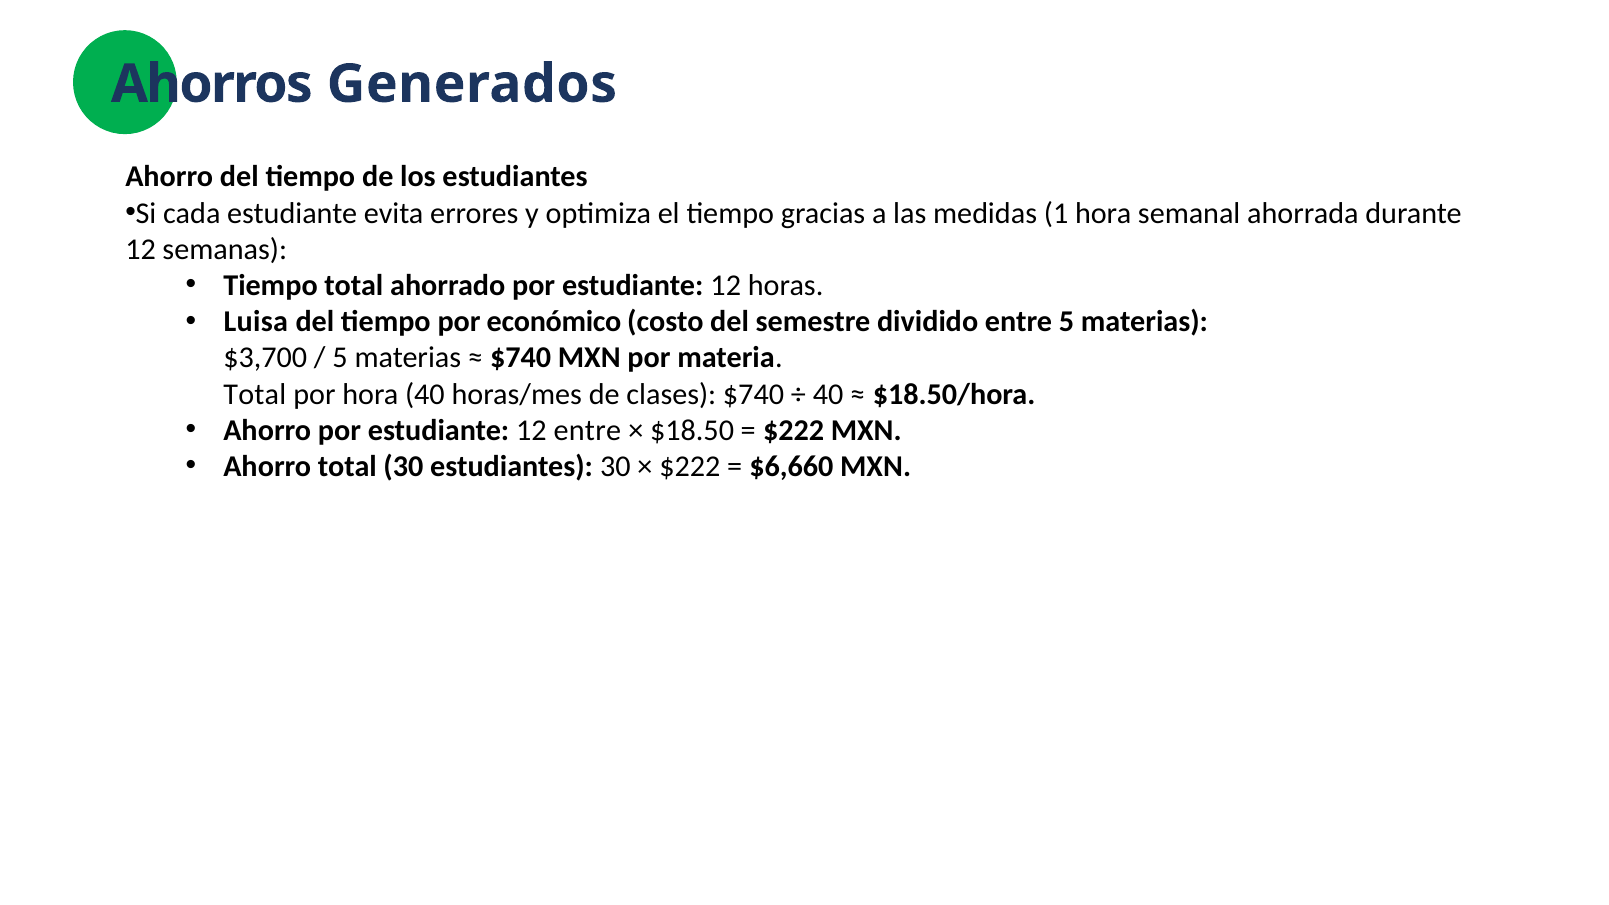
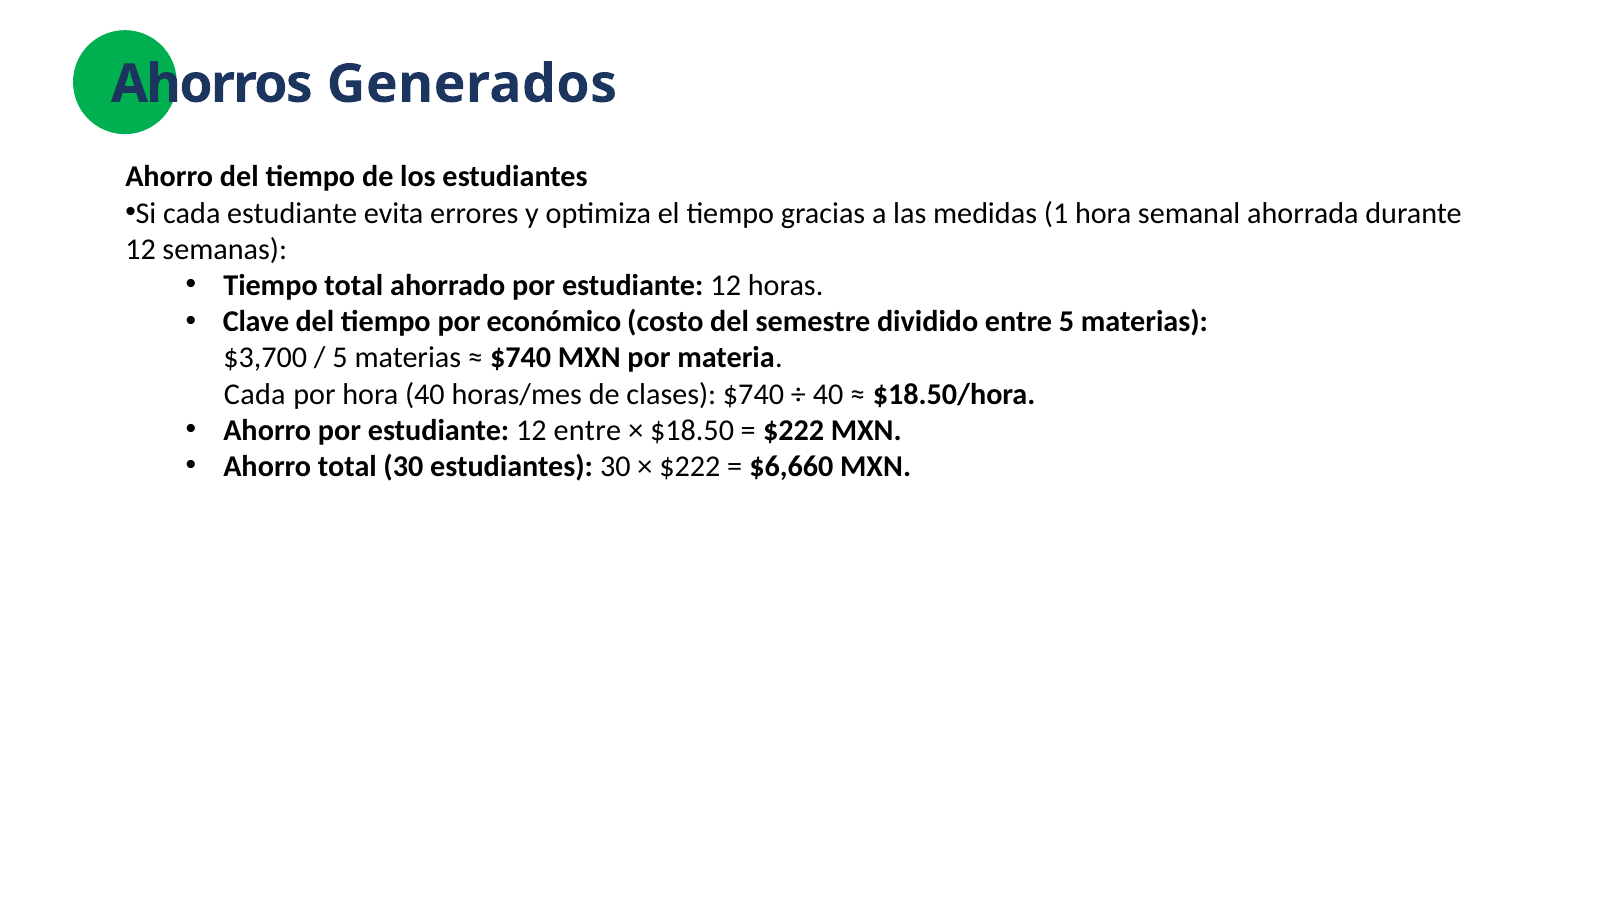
Luisa: Luisa -> Clave (256, 322)
Total: Total -> Cada (255, 394)
